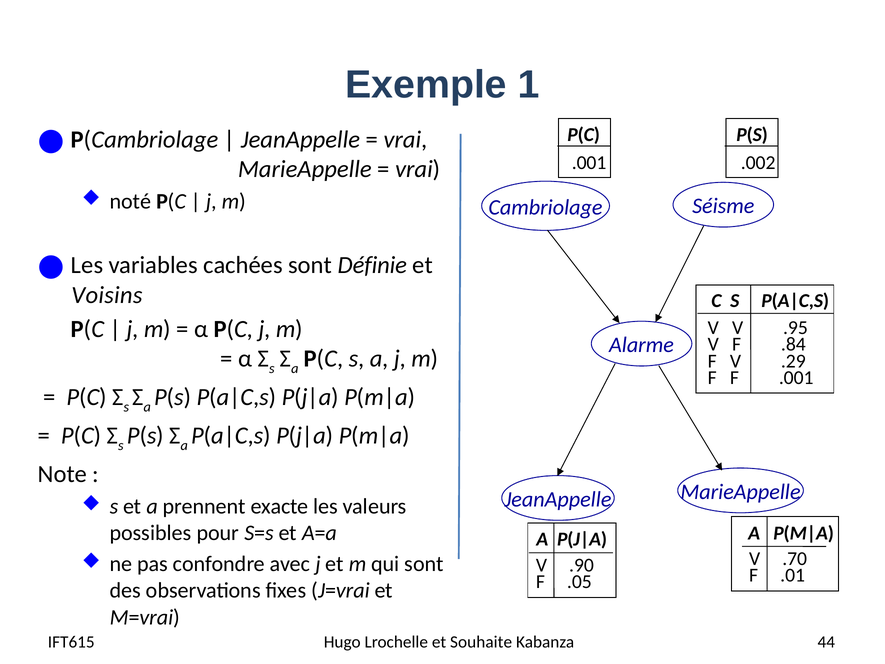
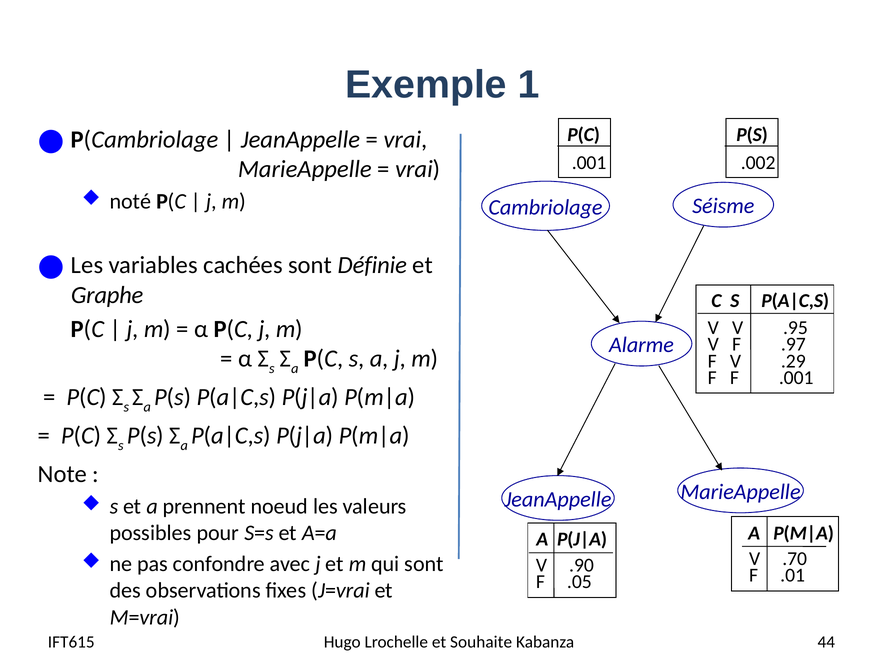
Voisins: Voisins -> Graphe (107, 295)
.84: .84 -> .97 (793, 344)
exacte: exacte -> noeud (279, 506)
